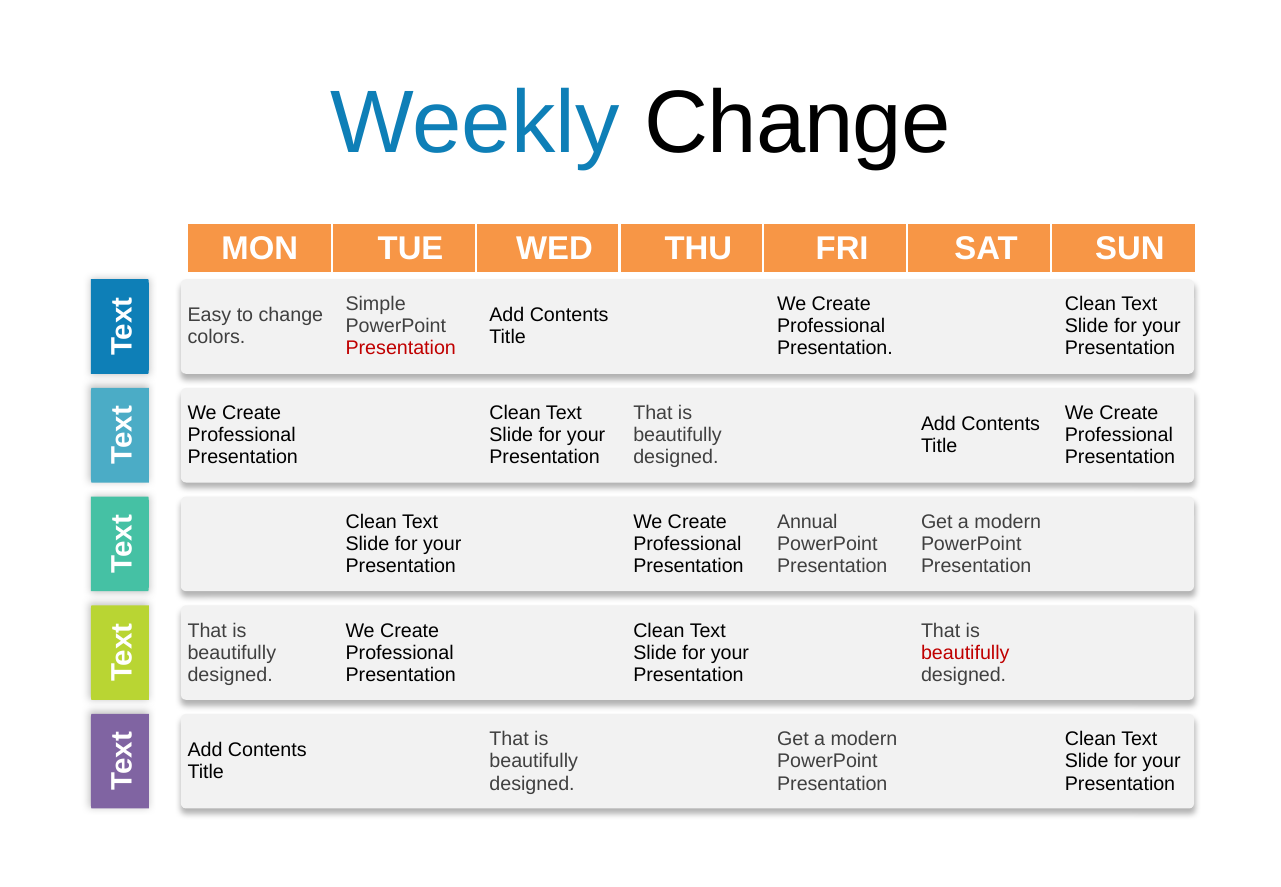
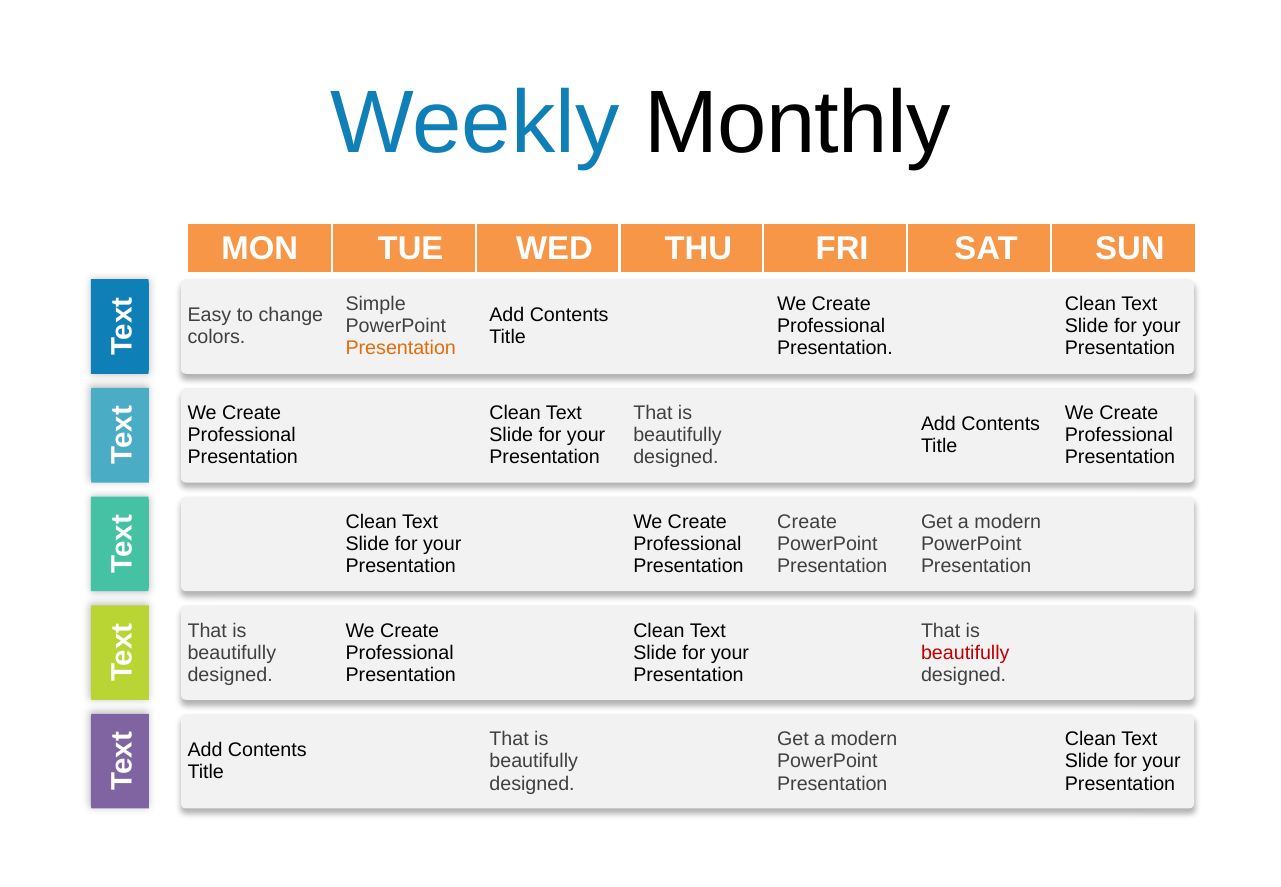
Weekly Change: Change -> Monthly (797, 124)
Presentation colour: red -> orange (401, 348)
Annual: Annual -> Create (807, 522)
